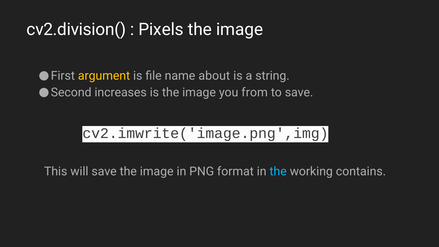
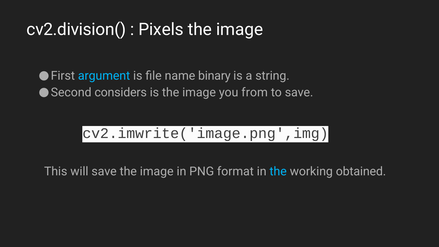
argument colour: yellow -> light blue (104, 76)
about: about -> binary (214, 76)
increases: increases -> considers (121, 93)
contains: contains -> obtained (361, 172)
